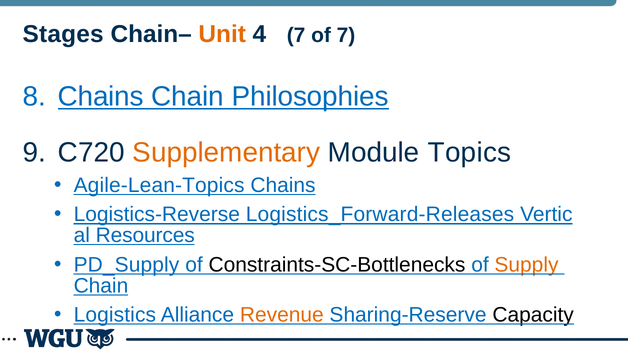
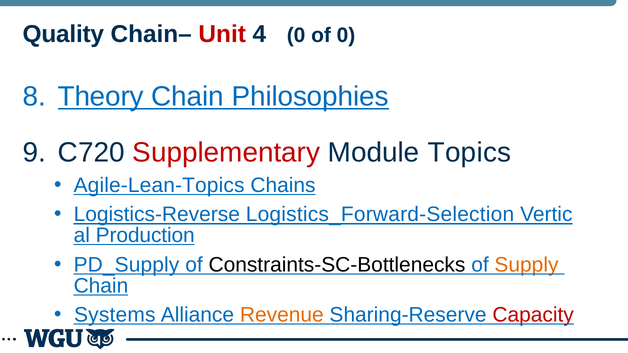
Stages: Stages -> Quality (63, 34)
Unit colour: orange -> red (222, 34)
4 7: 7 -> 0 (296, 35)
of 7: 7 -> 0 (346, 35)
Chains: Chains -> Theory (101, 97)
Supplementary colour: orange -> red (226, 152)
Logistics_Forward-Releases: Logistics_Forward-Releases -> Logistics_Forward-Selection (380, 215)
Resources: Resources -> Production (145, 236)
Logistics: Logistics -> Systems (115, 315)
Capacity colour: black -> red (533, 315)
